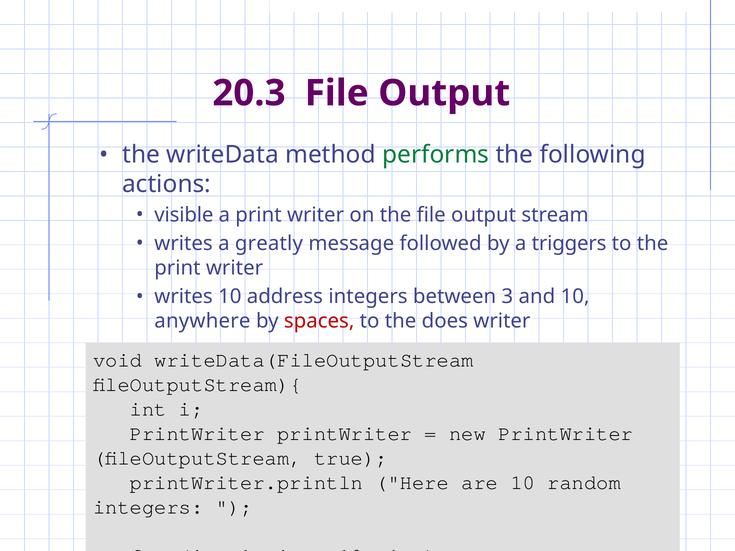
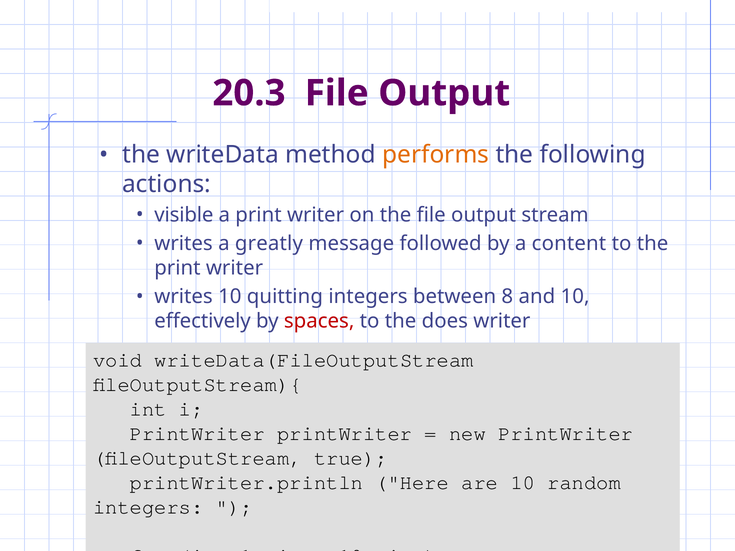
performs colour: green -> orange (436, 155)
triggers: triggers -> content (569, 244)
address: address -> quitting (285, 297)
3: 3 -> 8 (507, 297)
anywhere: anywhere -> effectively (203, 321)
